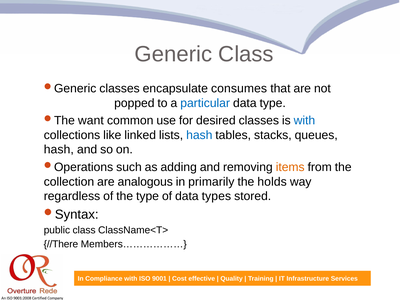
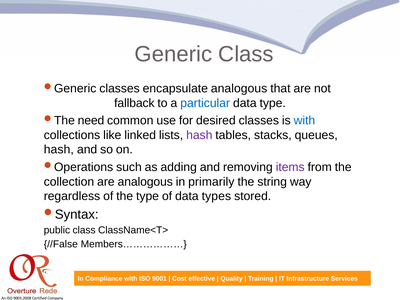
encapsulate consumes: consumes -> analogous (239, 89)
popped: popped -> fallback (134, 103)
want: want -> need (91, 121)
hash colour: blue -> purple (199, 135)
items colour: orange -> purple (290, 167)
holds: holds -> string (272, 182)
//There: //There -> //False (61, 244)
